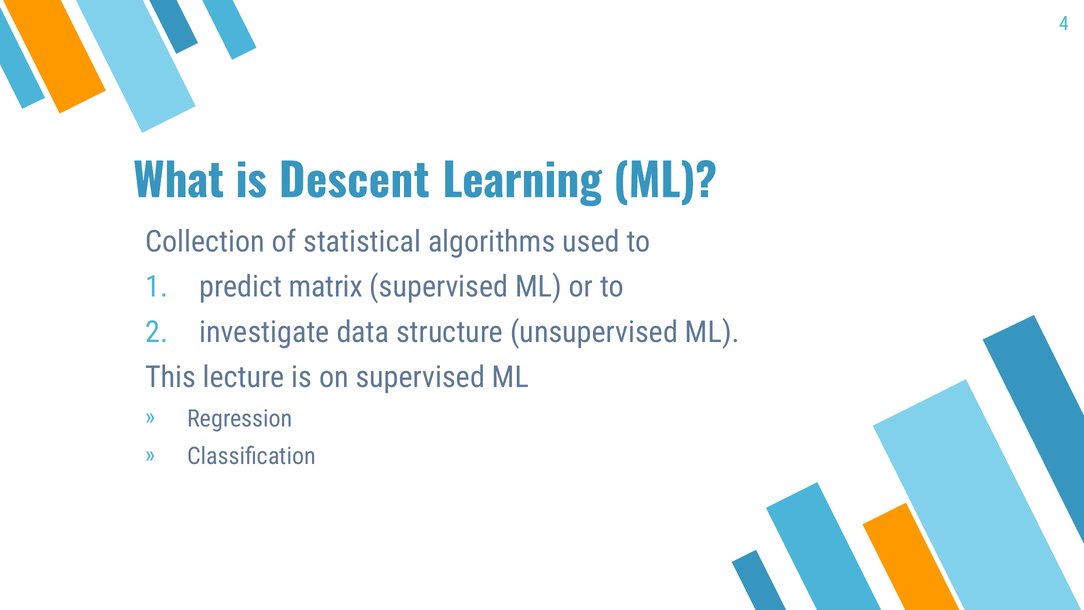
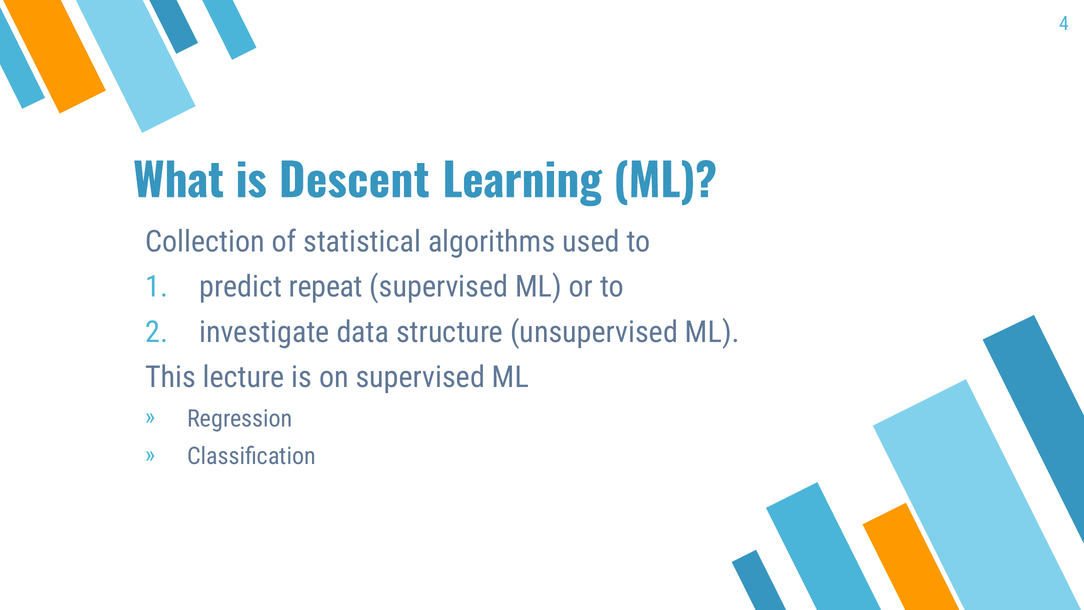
matrix: matrix -> repeat (326, 287)
